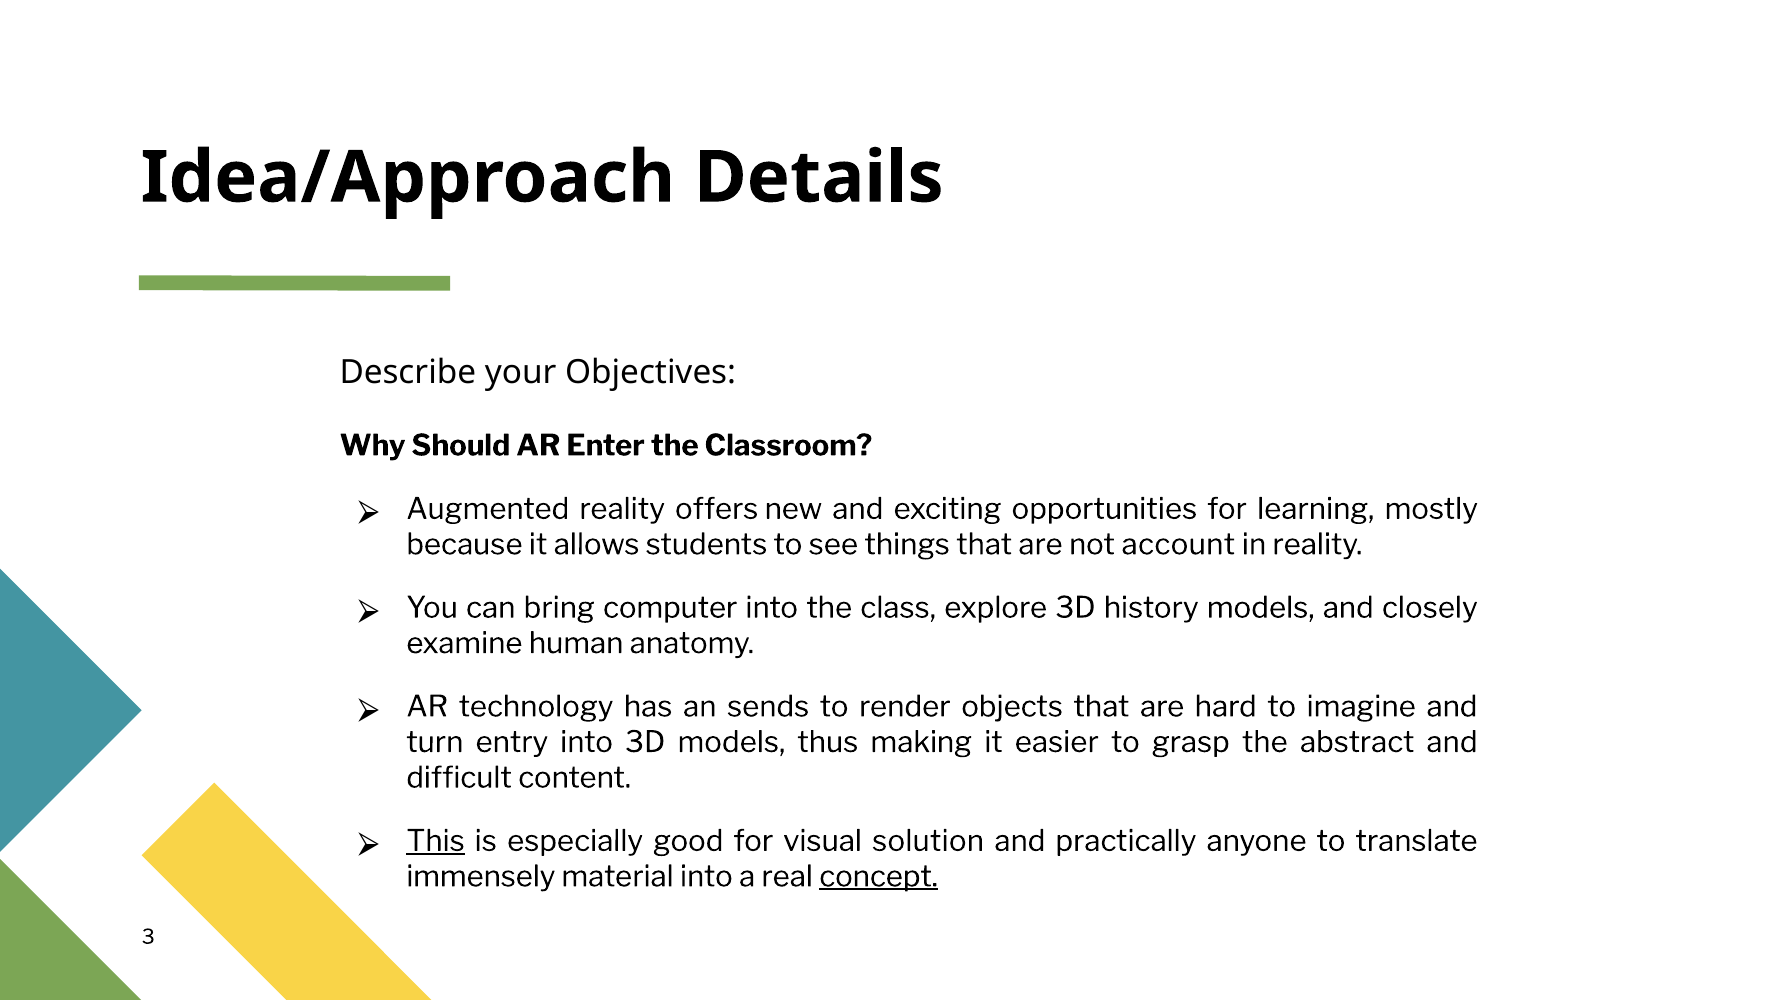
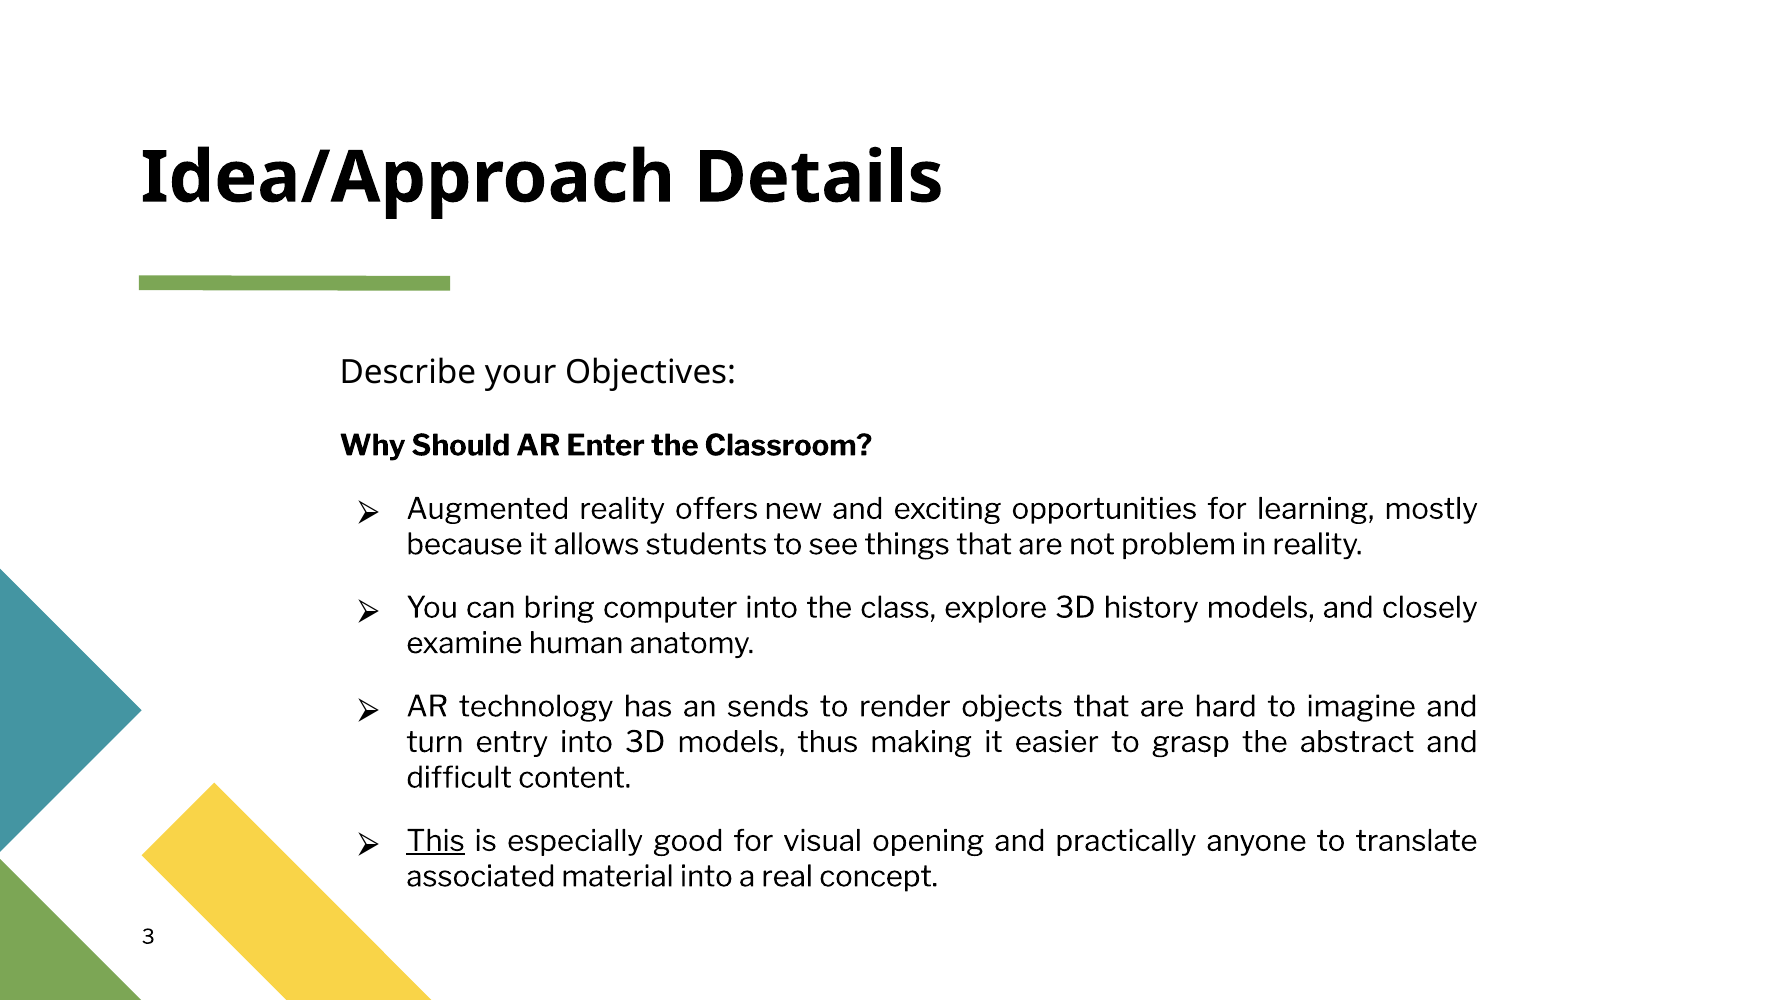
account: account -> problem (1179, 545)
solution: solution -> opening (928, 841)
immensely: immensely -> associated (481, 877)
concept underline: present -> none (879, 877)
